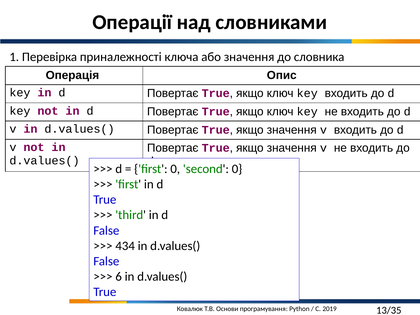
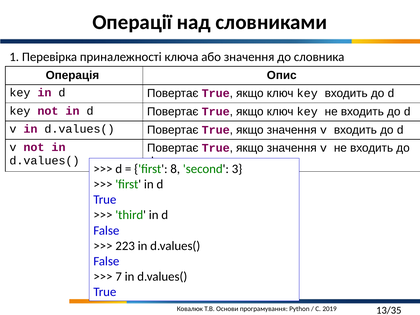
0: 0 -> 8 (175, 169)
second 0: 0 -> 3 (237, 169)
434: 434 -> 223 (125, 246)
6: 6 -> 7 (119, 277)
